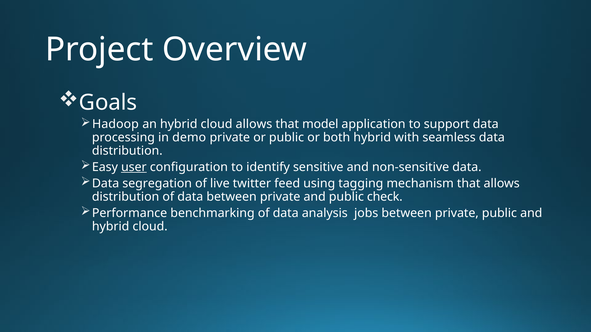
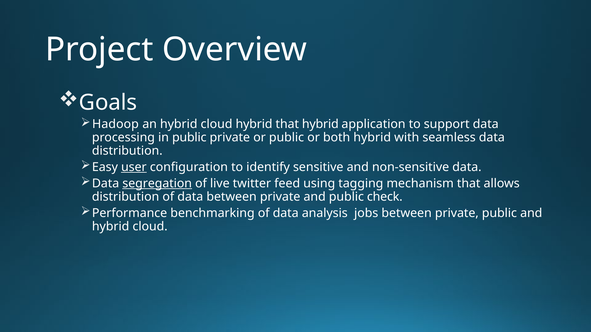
cloud allows: allows -> hybrid (254, 124)
that model: model -> hybrid (320, 124)
in demo: demo -> public (189, 138)
segregation underline: none -> present (157, 184)
